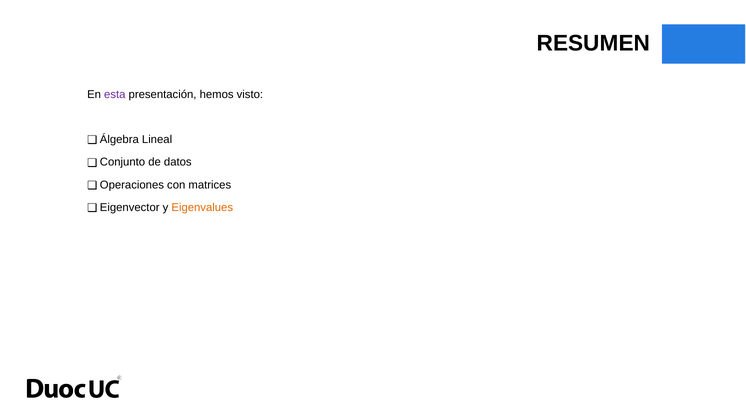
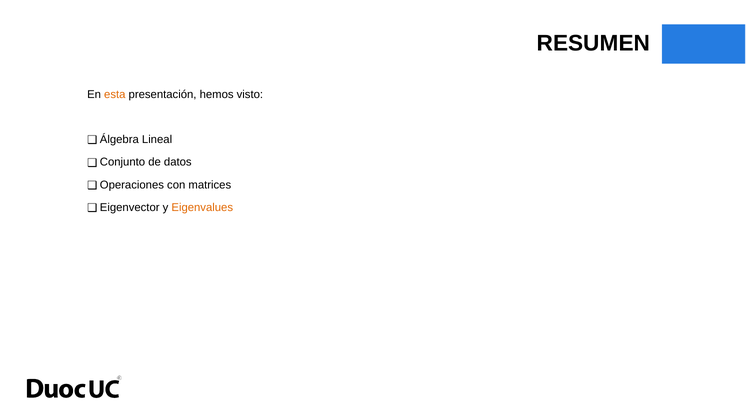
esta colour: purple -> orange (115, 94)
